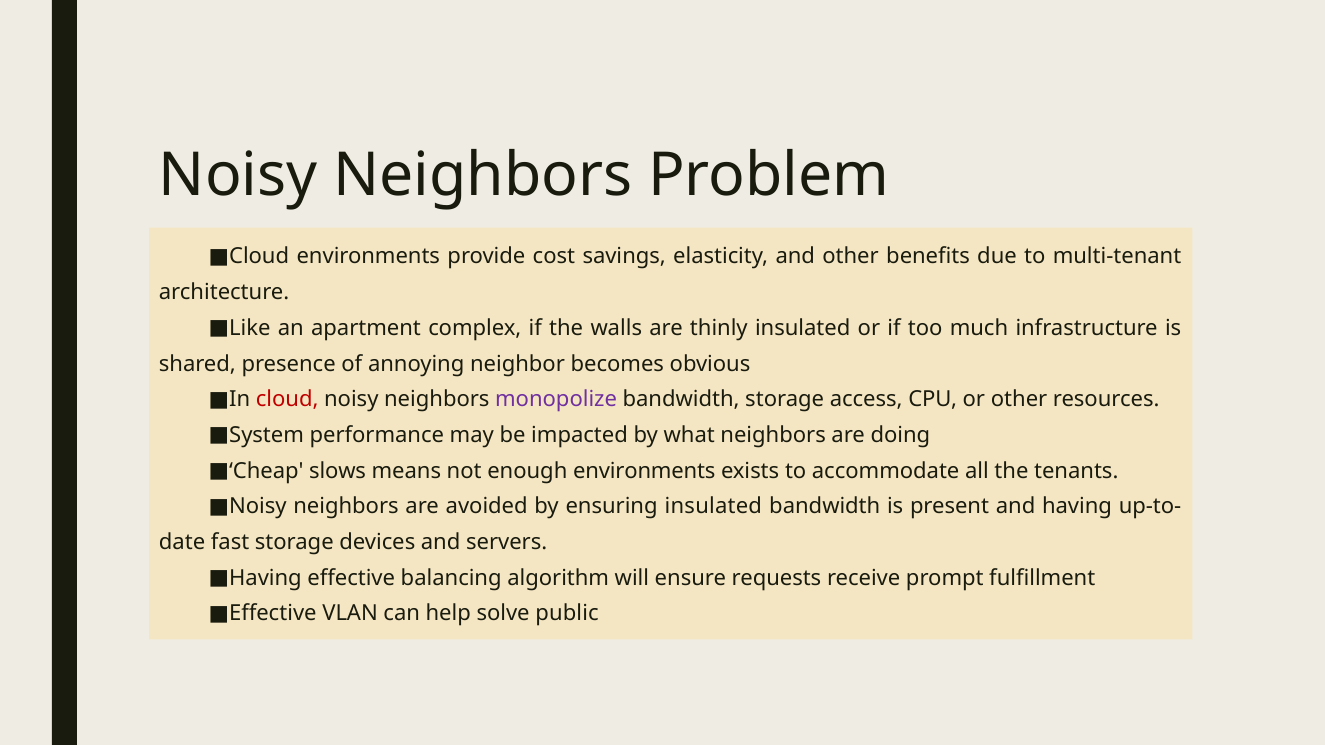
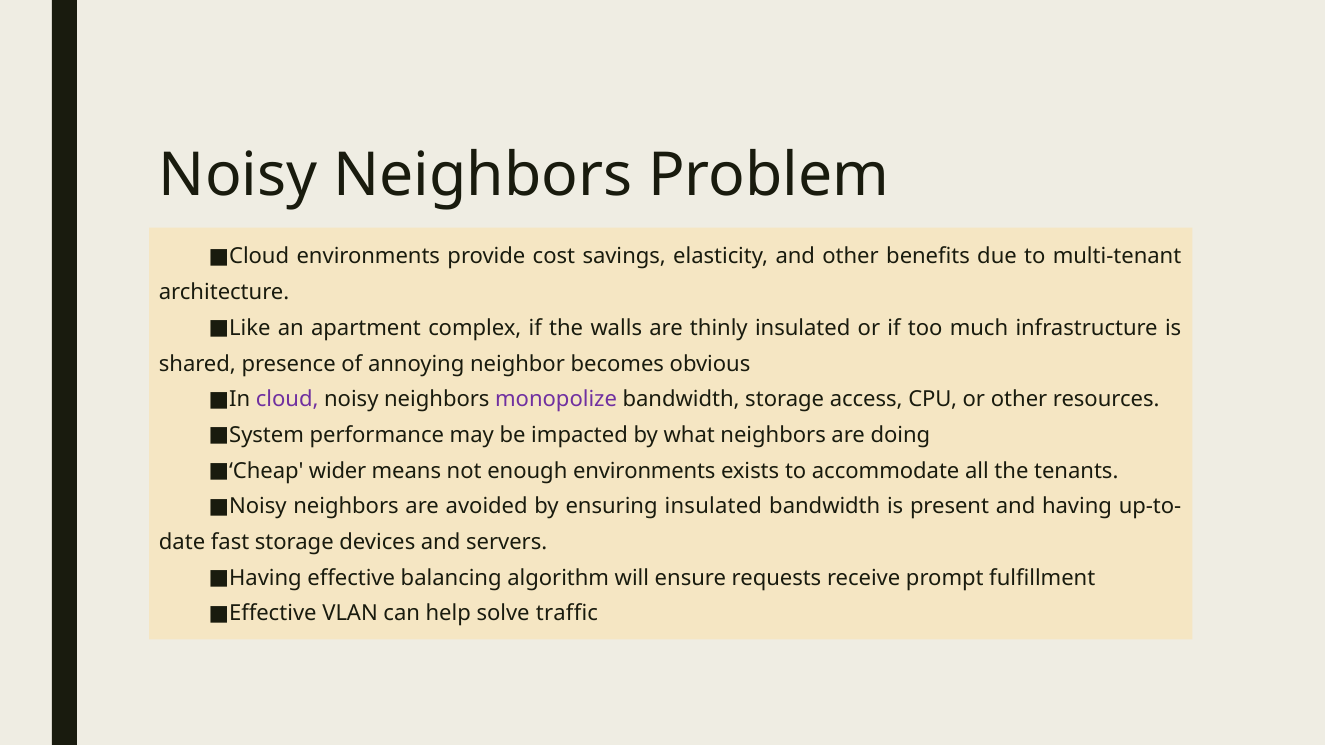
cloud colour: red -> purple (287, 400)
slows: slows -> wider (338, 471)
public: public -> traffic (567, 614)
